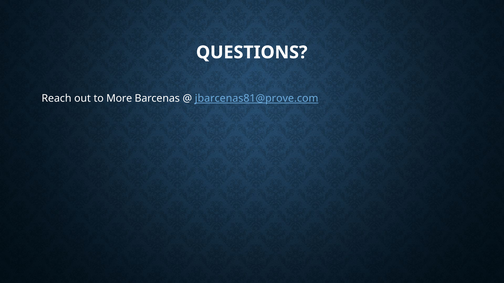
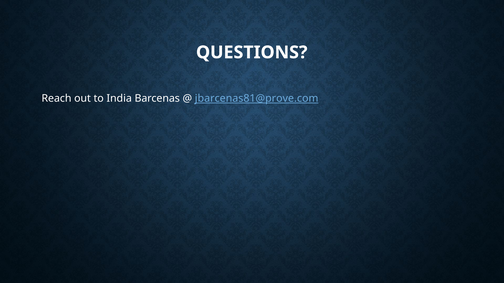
More: More -> India (119, 98)
